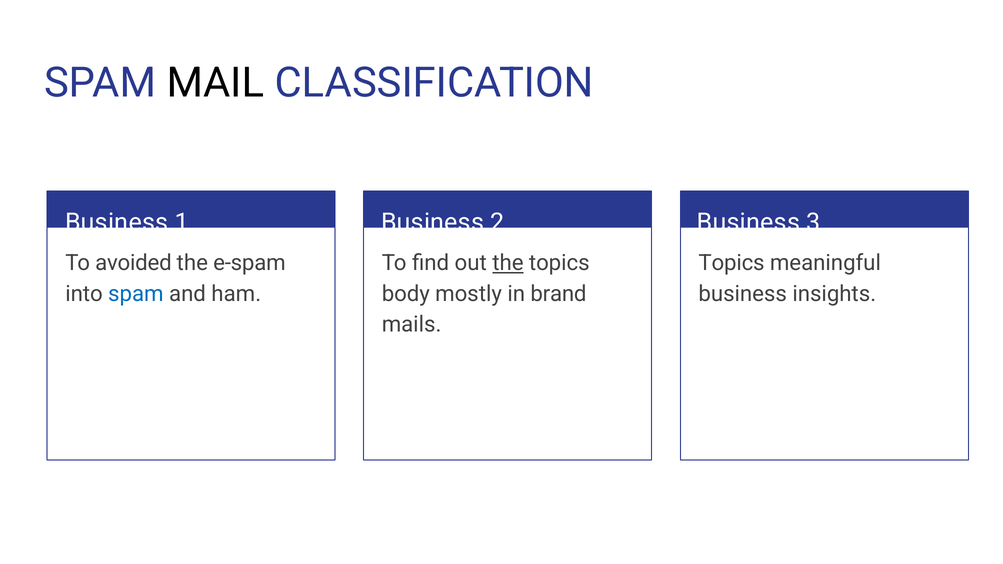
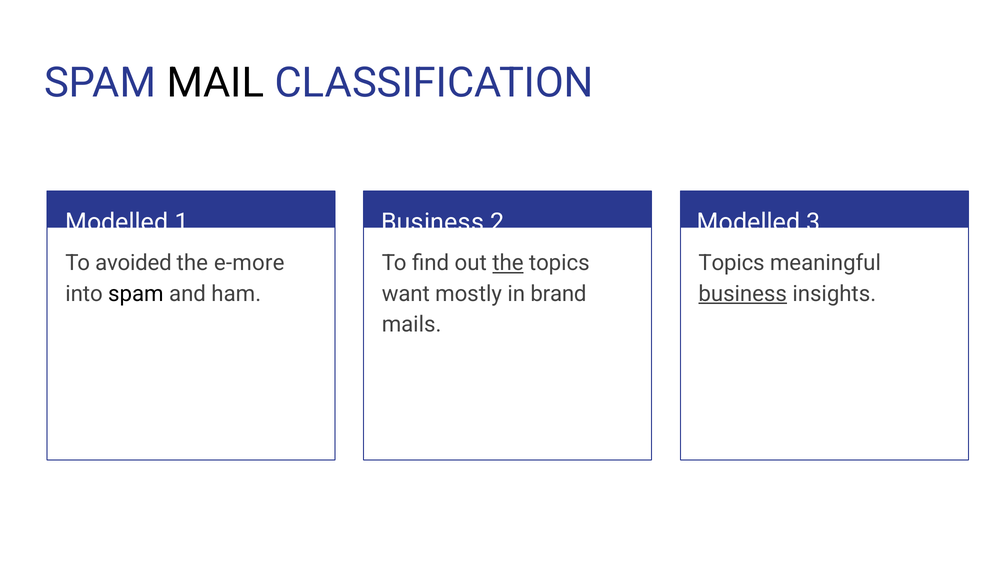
Business: Business -> Modelled (117, 223)
Business: Business -> Modelled (749, 223)
e-spam: e-spam -> e-more (249, 263)
spam colour: blue -> black (136, 294)
body: body -> want (406, 294)
business underline: none -> present (743, 294)
